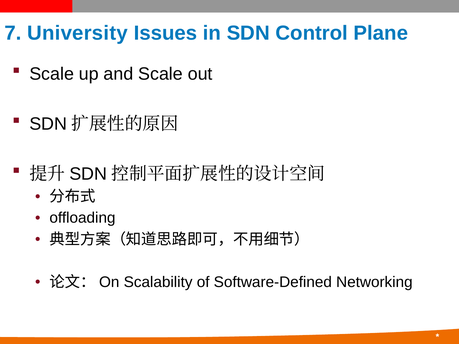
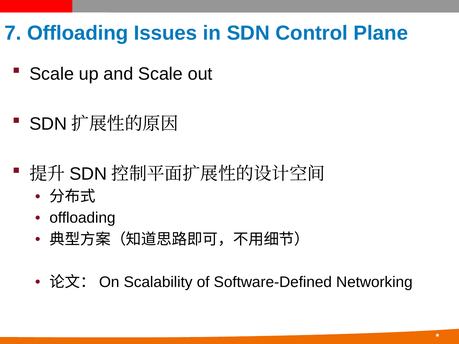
7 University: University -> Offloading (78, 33)
